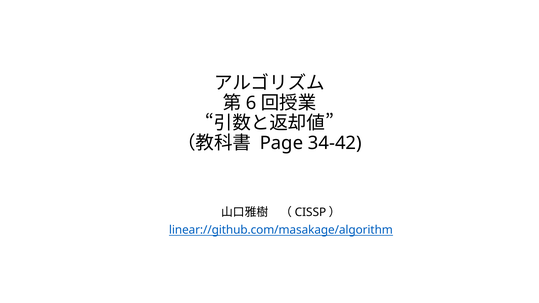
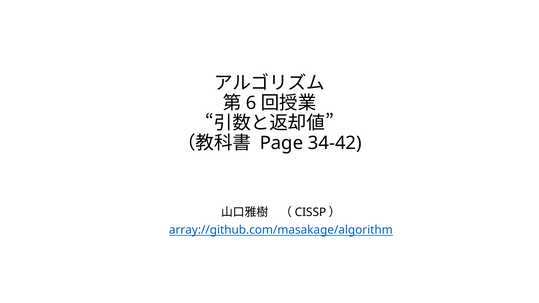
linear://github.com/masakage/algorithm: linear://github.com/masakage/algorithm -> array://github.com/masakage/algorithm (281, 230)
